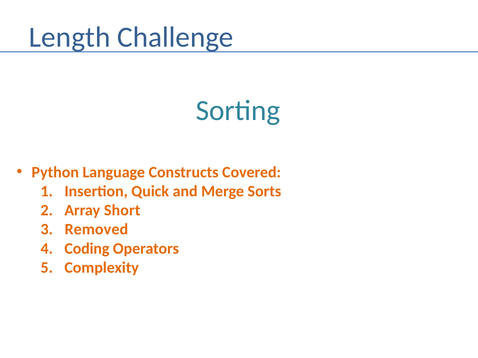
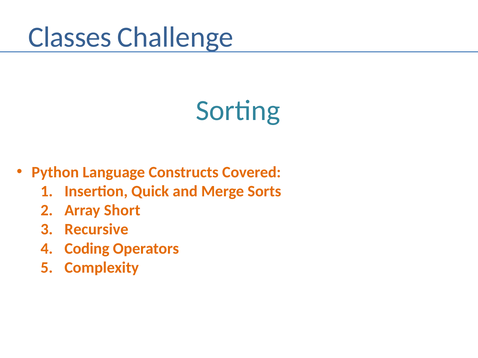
Length: Length -> Classes (70, 37)
Removed: Removed -> Recursive (96, 230)
